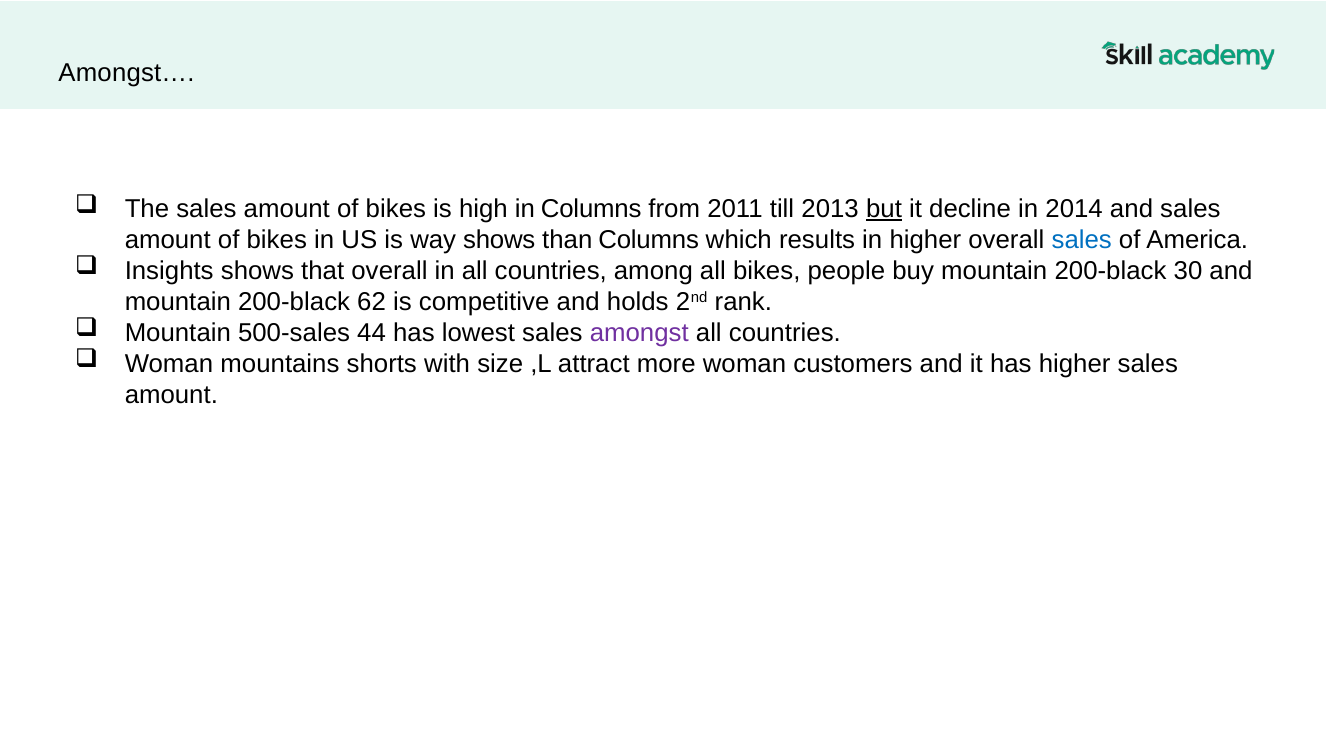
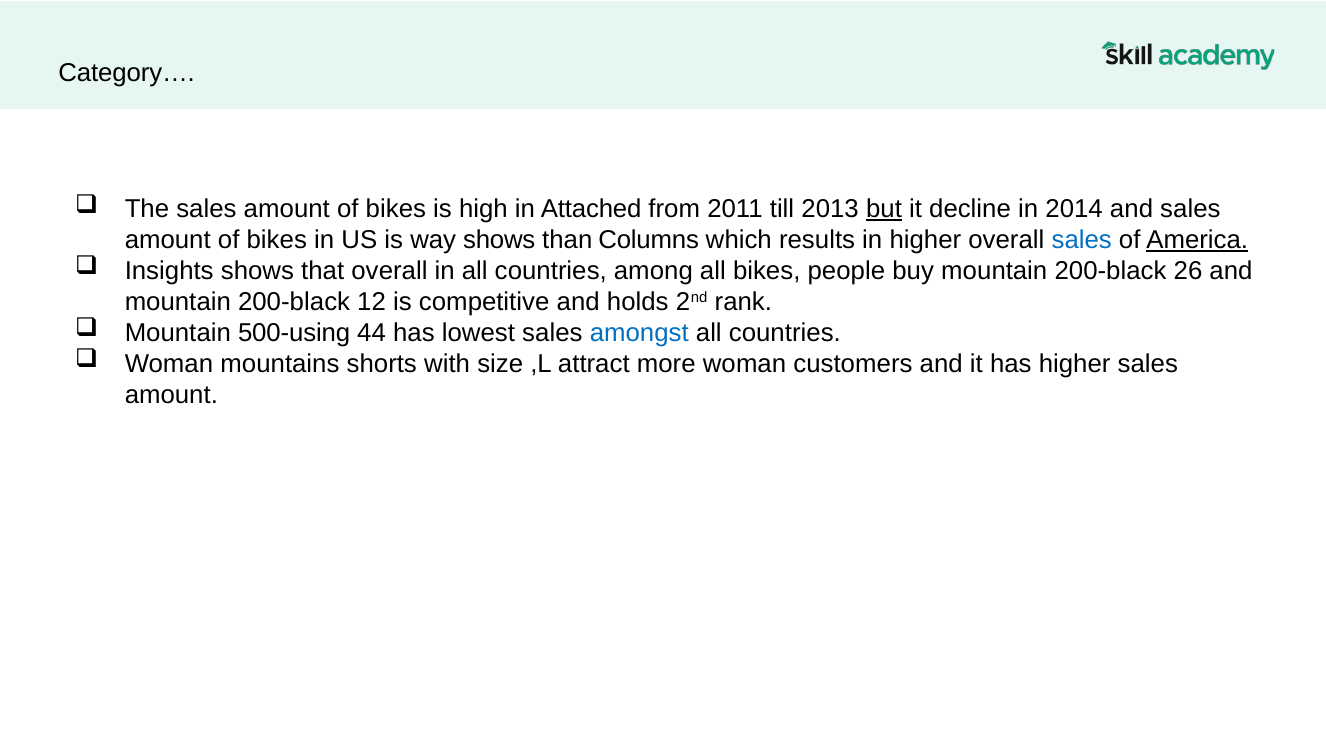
Amongst…: Amongst… -> Category… (127, 73)
in Columns: Columns -> Attached (591, 209)
America underline: none -> present (1197, 240)
30: 30 -> 26 (1188, 271)
62: 62 -> 12 (372, 302)
500-sales: 500-sales -> 500-using (294, 333)
amongst colour: purple -> blue (639, 333)
